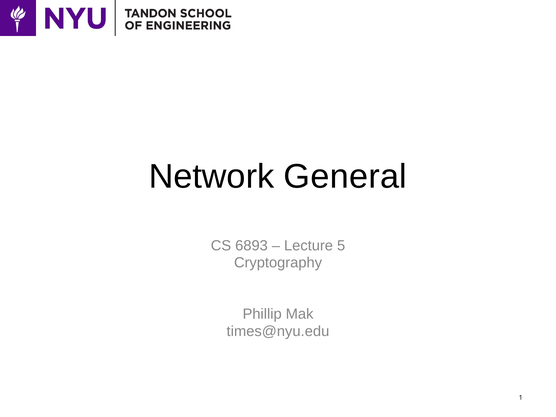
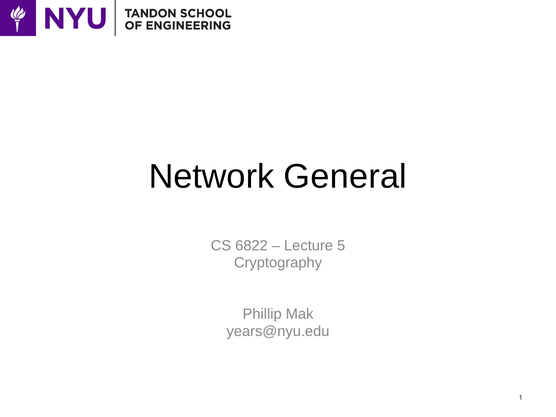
6893: 6893 -> 6822 (252, 246)
times@nyu.edu: times@nyu.edu -> years@nyu.edu (278, 331)
